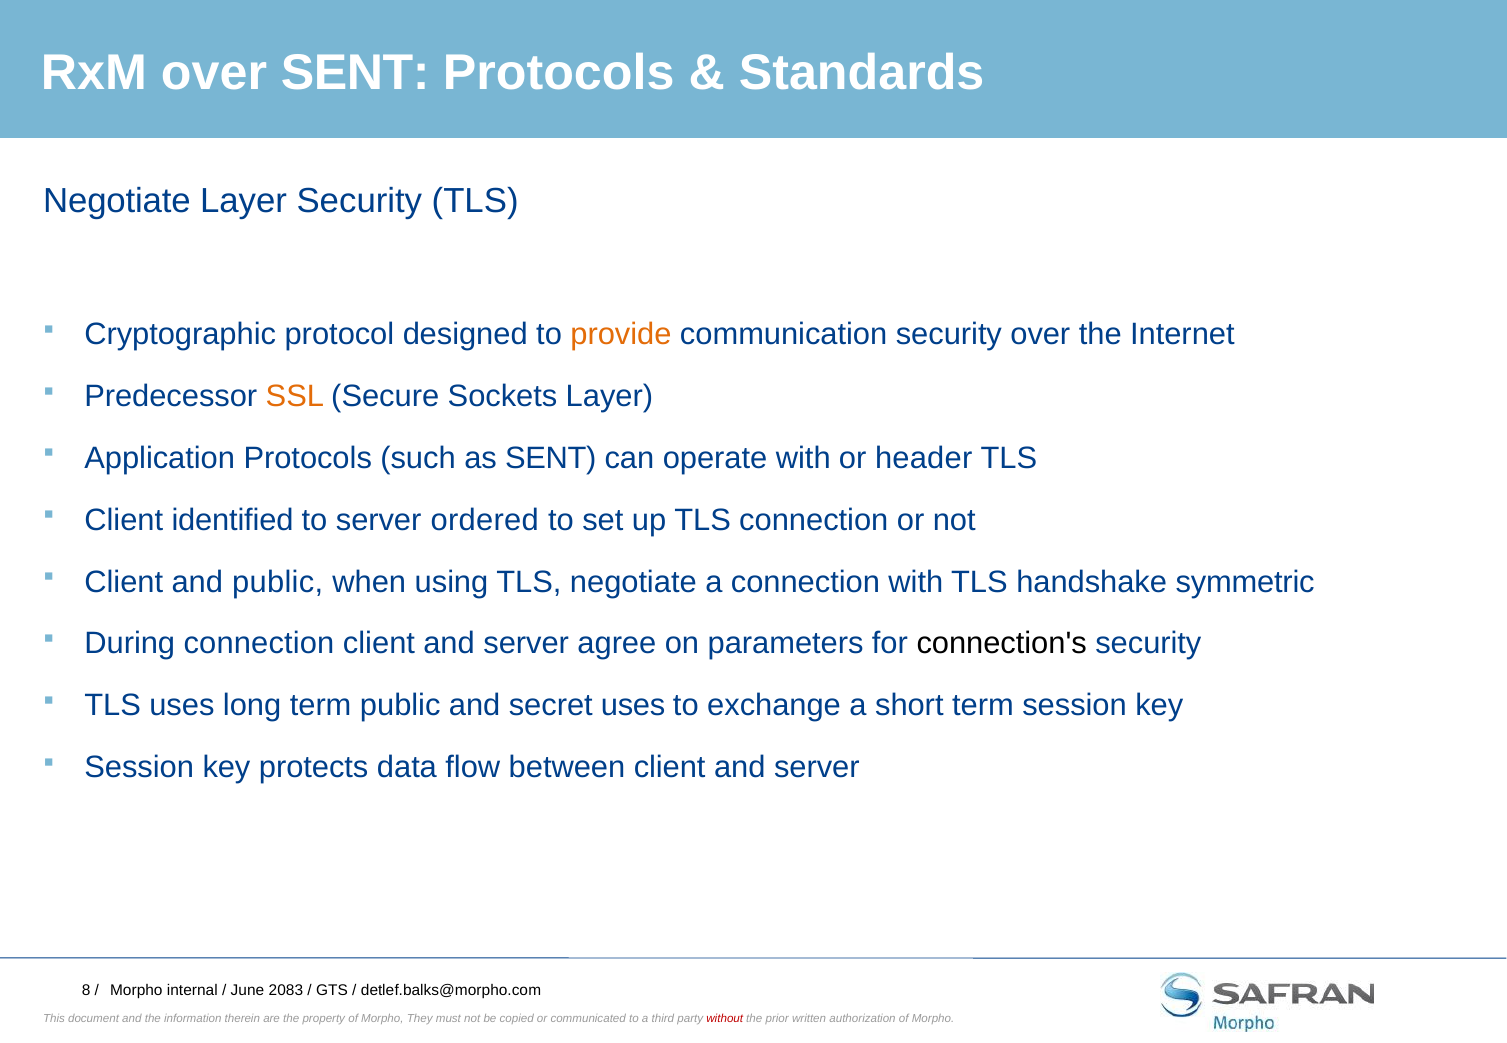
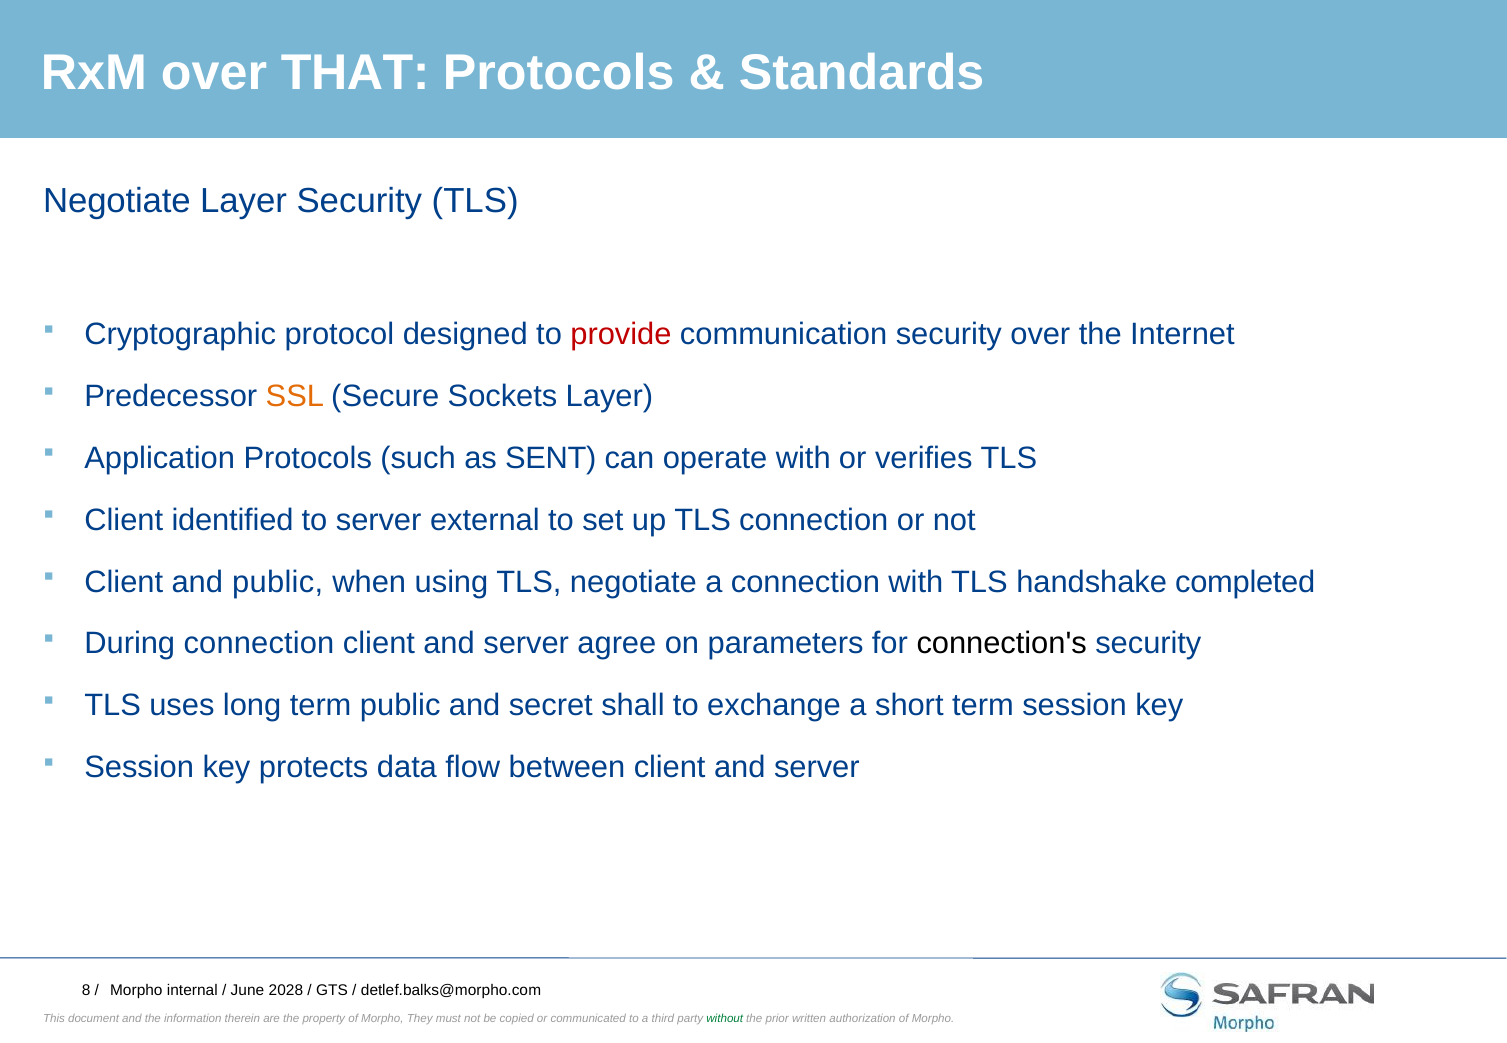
over SENT: SENT -> THAT (355, 73)
provide colour: orange -> red (621, 335)
header: header -> verifies (924, 458)
ordered: ordered -> external (485, 520)
symmetric: symmetric -> completed (1245, 582)
secret uses: uses -> shall (633, 706)
2083: 2083 -> 2028 (286, 990)
without colour: red -> green (725, 1019)
